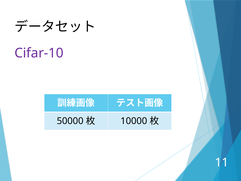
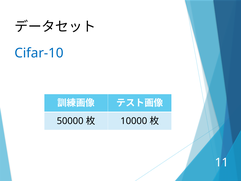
Cifar-10 colour: purple -> blue (39, 53)
